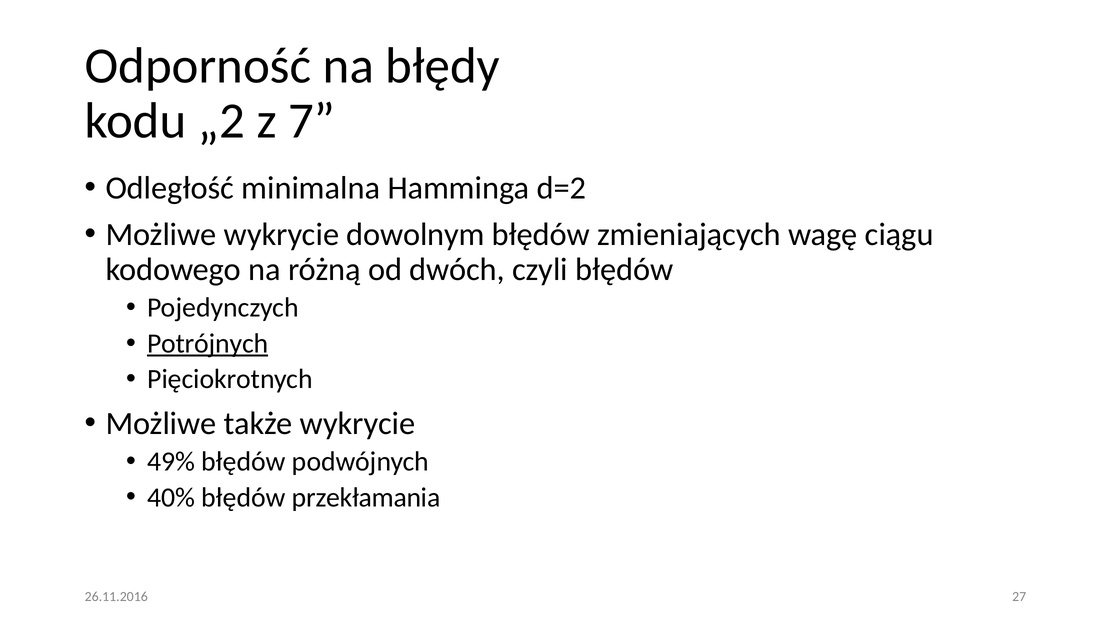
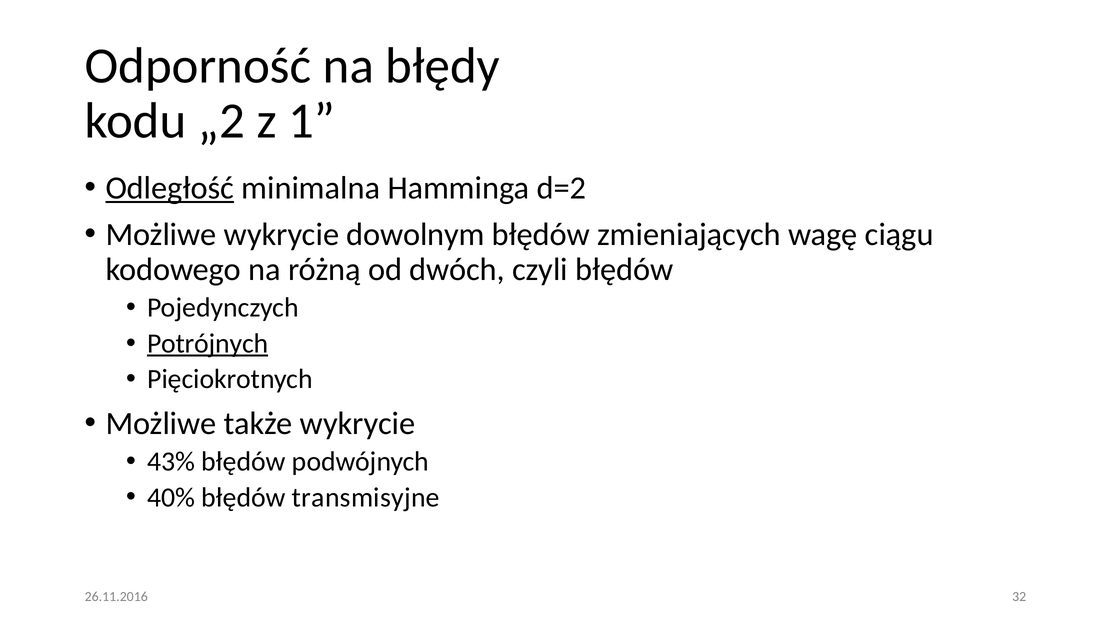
7: 7 -> 1 (312, 121)
Odległość underline: none -> present (170, 188)
49%: 49% -> 43% (171, 462)
przekłamania: przekłamania -> transmisyjne (366, 497)
27: 27 -> 32 (1019, 597)
